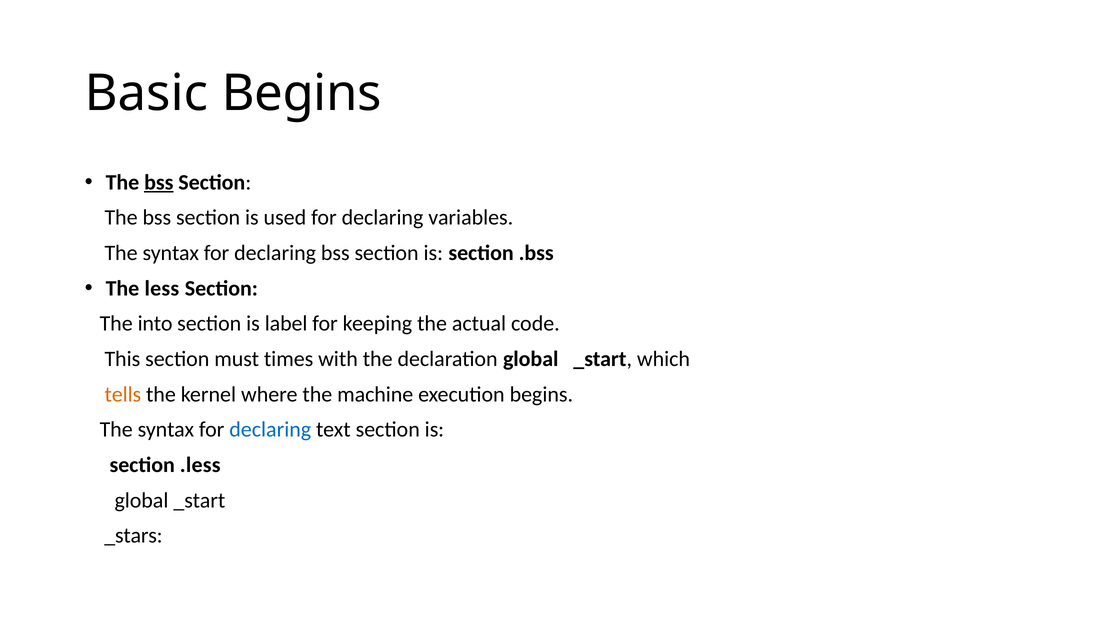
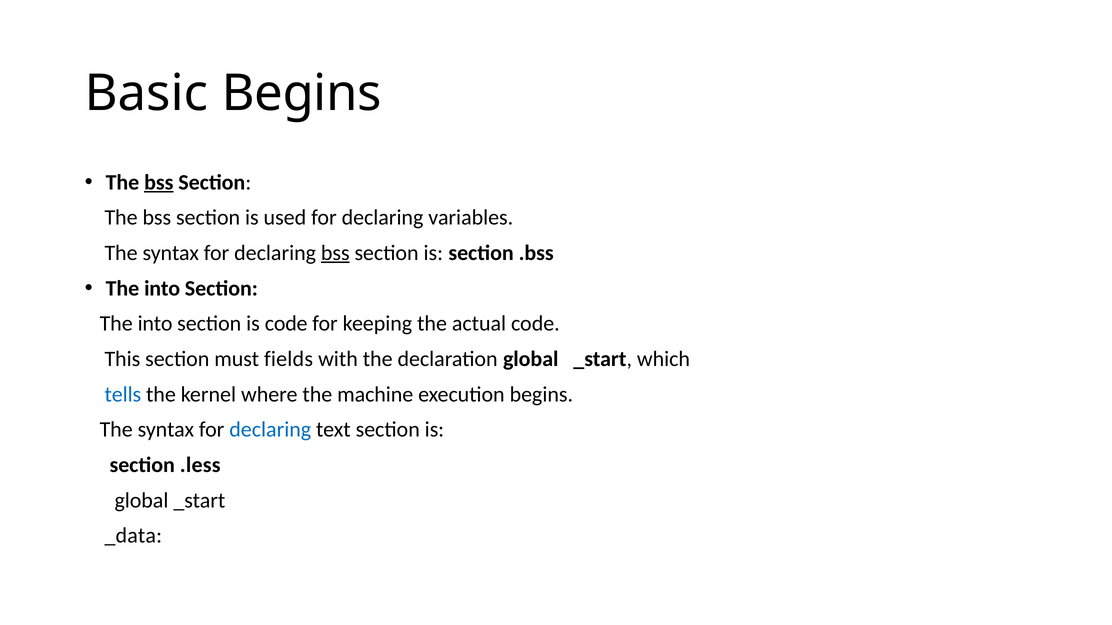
bss underline: none -> present (335, 253)
less: less -> into (162, 289)
is label: label -> code (286, 324)
times: times -> fields (289, 359)
tells colour: orange -> blue (123, 395)
_stars: _stars -> _data (133, 536)
